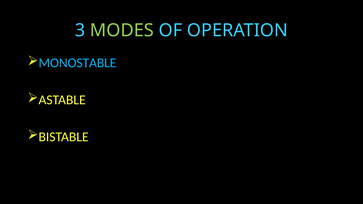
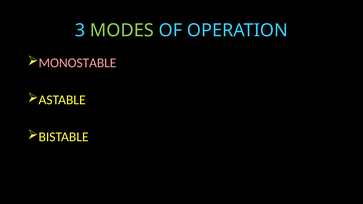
MONOSTABLE colour: light blue -> pink (77, 63)
